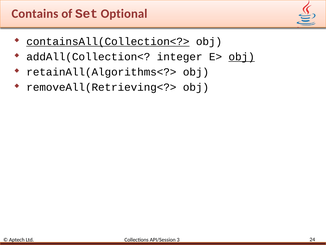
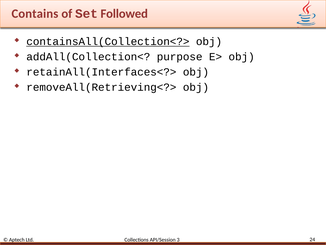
Optional: Optional -> Followed (124, 14)
integer: integer -> purpose (180, 57)
obj underline: present -> none (242, 57)
retainAll(Algorithms<?>: retainAll(Algorithms<?> -> retainAll(Interfaces<?> (101, 72)
